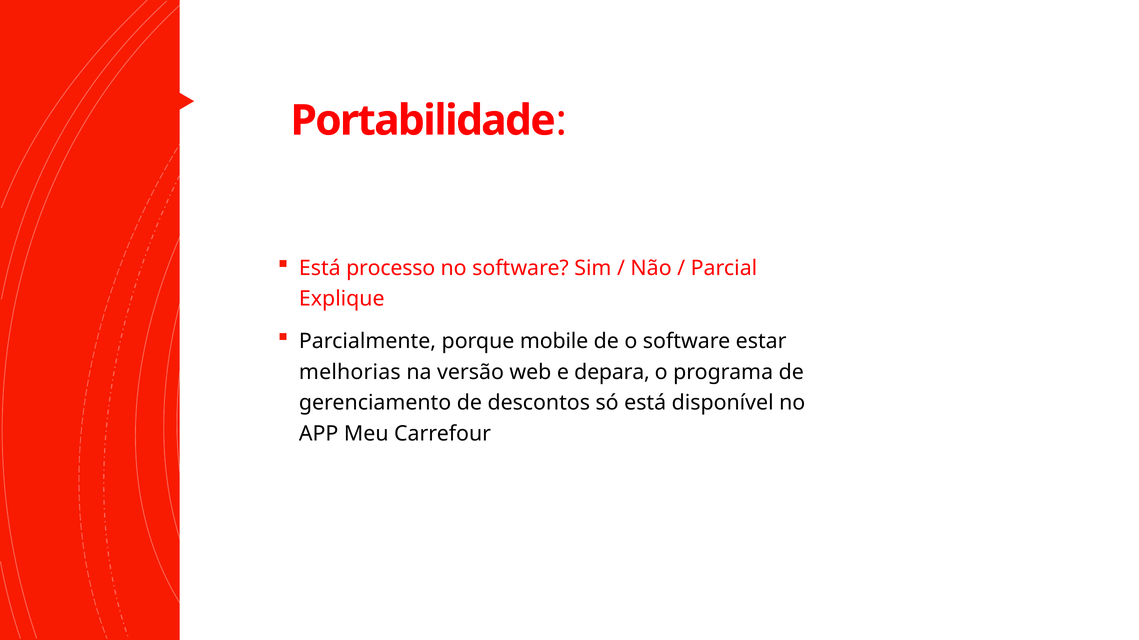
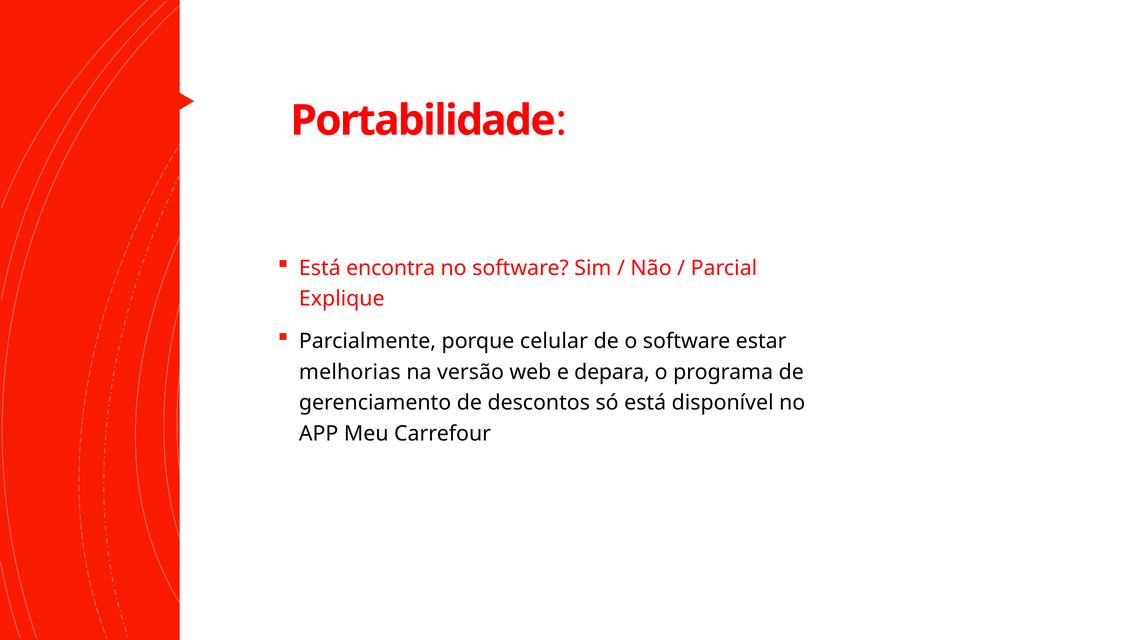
processo: processo -> encontra (391, 268)
mobile: mobile -> celular (554, 342)
